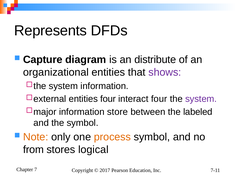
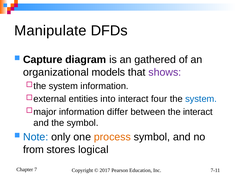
Represents: Represents -> Manipulate (50, 31)
distribute: distribute -> gathered (155, 60)
organizational entities: entities -> models (108, 72)
entities four: four -> into (108, 99)
system colour: purple -> blue (201, 99)
store: store -> differ (117, 112)
the labeled: labeled -> interact (198, 112)
Note colour: orange -> blue (36, 137)
